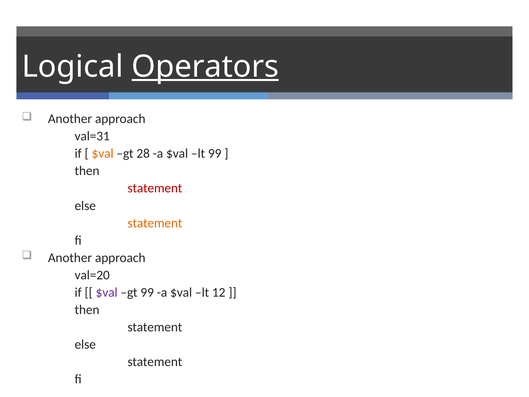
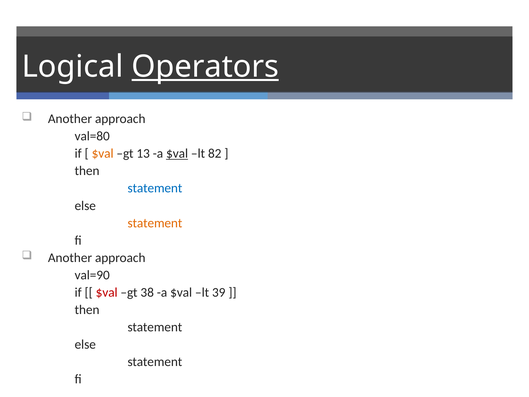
val=31: val=31 -> val=80 (92, 136)
28: 28 -> 13 (143, 153)
$val underline: none -> present (177, 153)
lt 99: 99 -> 82 (215, 153)
statement colour: red -> blue (155, 188)
val=20: val=20 -> val=90 (92, 275)
$val colour: purple -> red (107, 292)
gt 99: 99 -> 38 (147, 292)
12: 12 -> 39 (219, 292)
